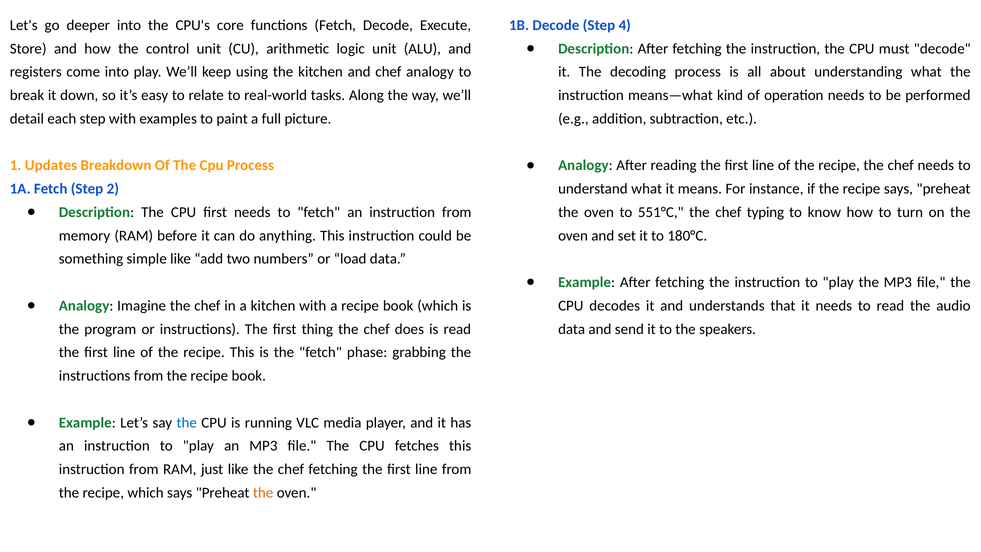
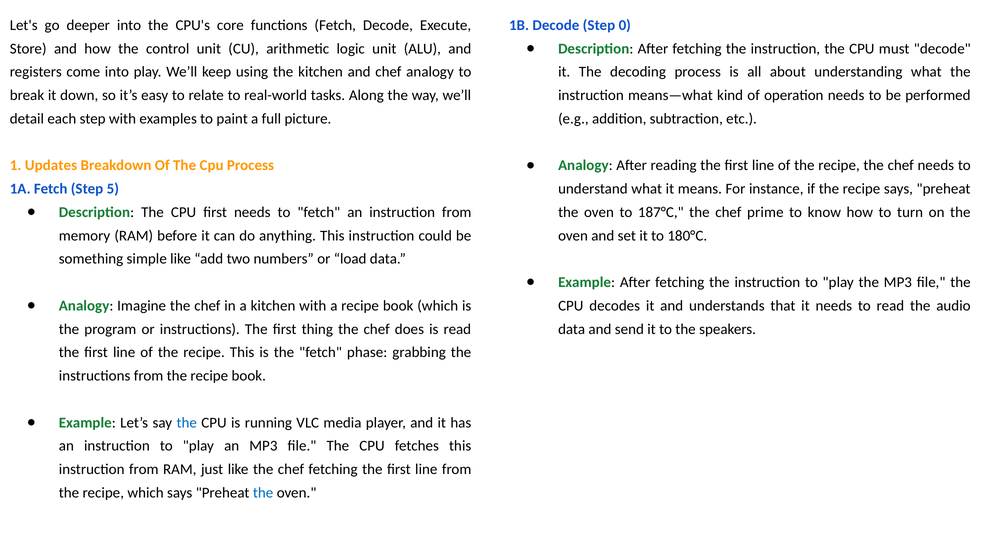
4: 4 -> 0 (625, 25)
2: 2 -> 5 (113, 189)
551°C: 551°C -> 187°C (661, 212)
typing: typing -> prime (765, 212)
the colour: orange -> blue (263, 493)
